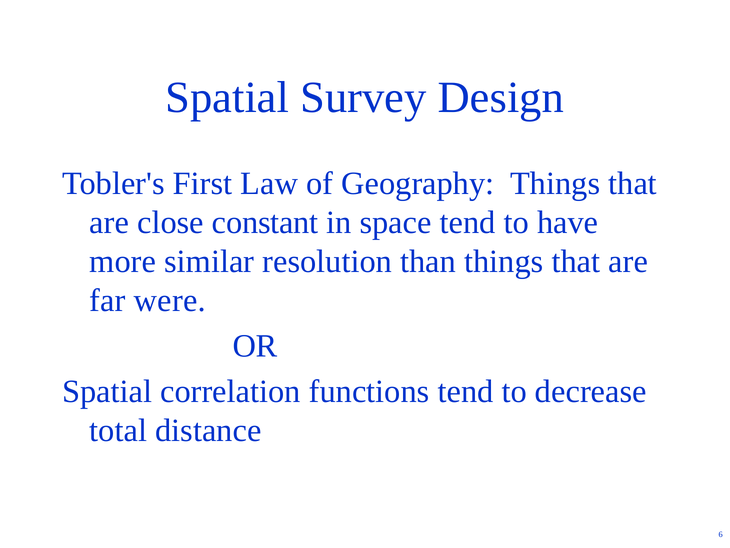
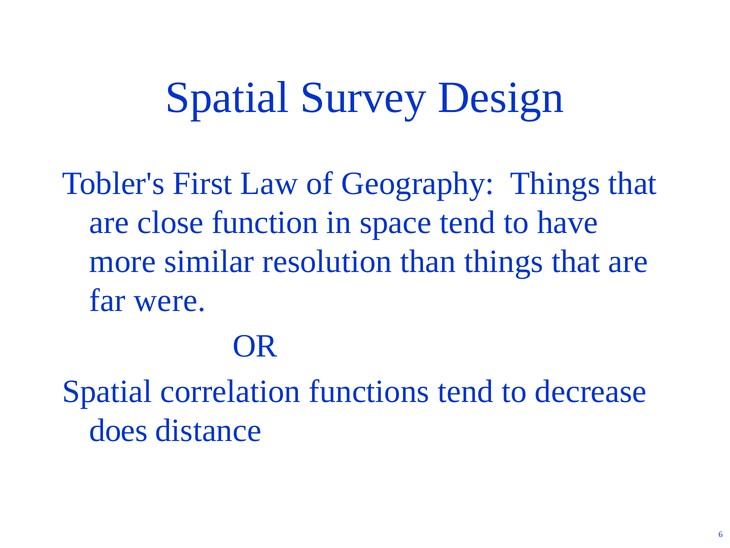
constant: constant -> function (265, 222)
total: total -> does (118, 430)
